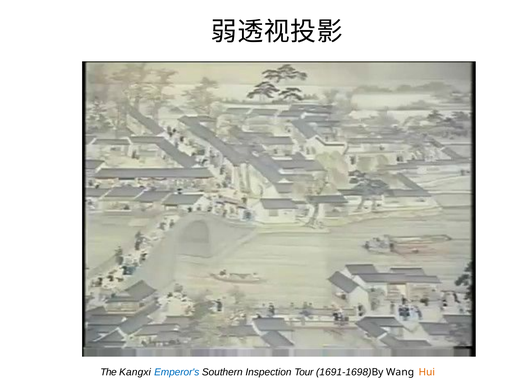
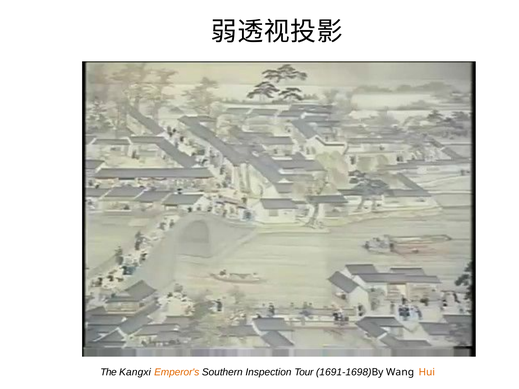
Emperor's colour: blue -> orange (177, 372)
